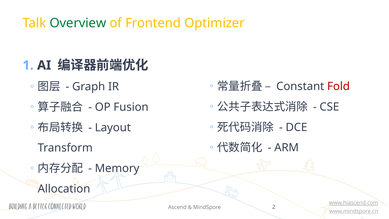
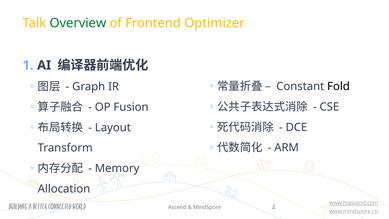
Fold colour: red -> black (338, 86)
